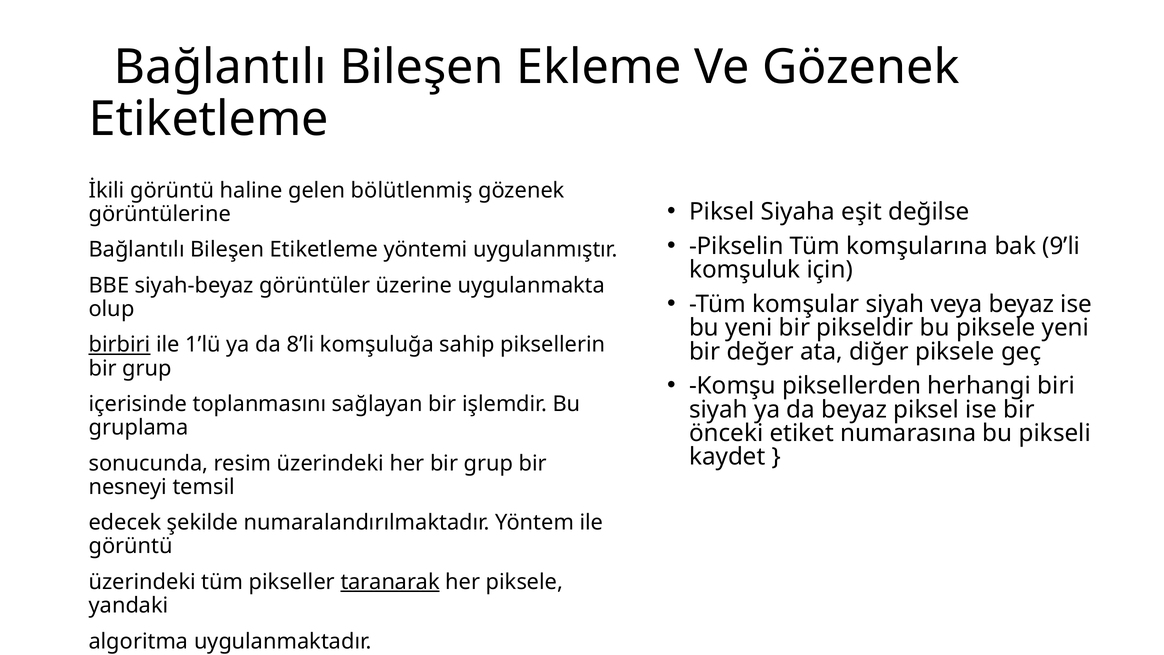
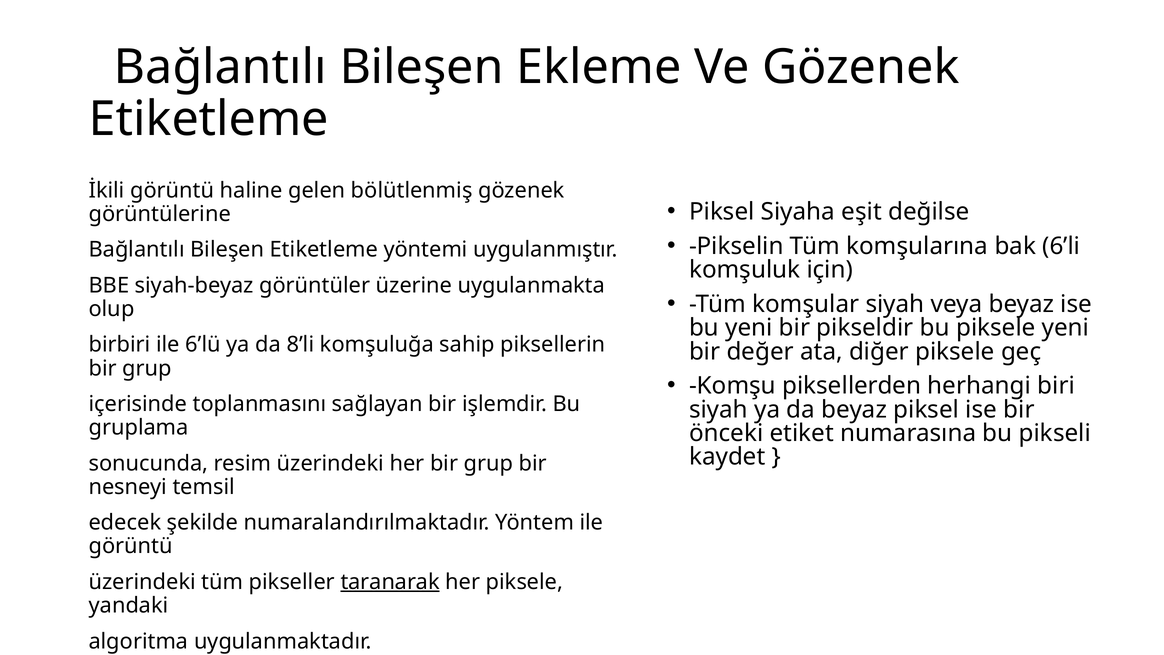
9’li: 9’li -> 6’li (1061, 246)
birbiri underline: present -> none (120, 345)
1’lü: 1’lü -> 6’lü (203, 345)
